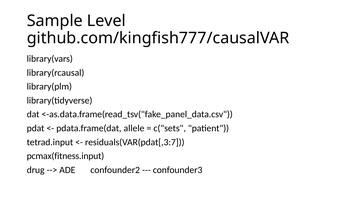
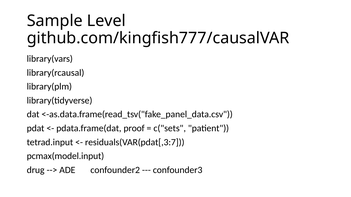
allele: allele -> proof (134, 129)
pcmax(fitness.input: pcmax(fitness.input -> pcmax(model.input (65, 156)
